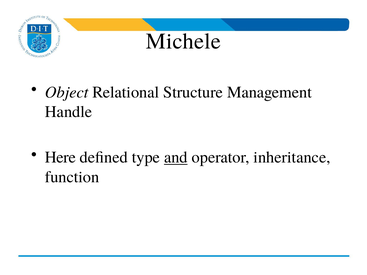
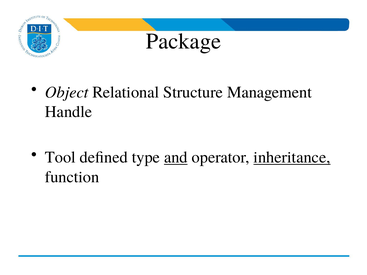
Michele: Michele -> Package (183, 41)
Here: Here -> Tool (60, 158)
inheritance underline: none -> present (292, 158)
